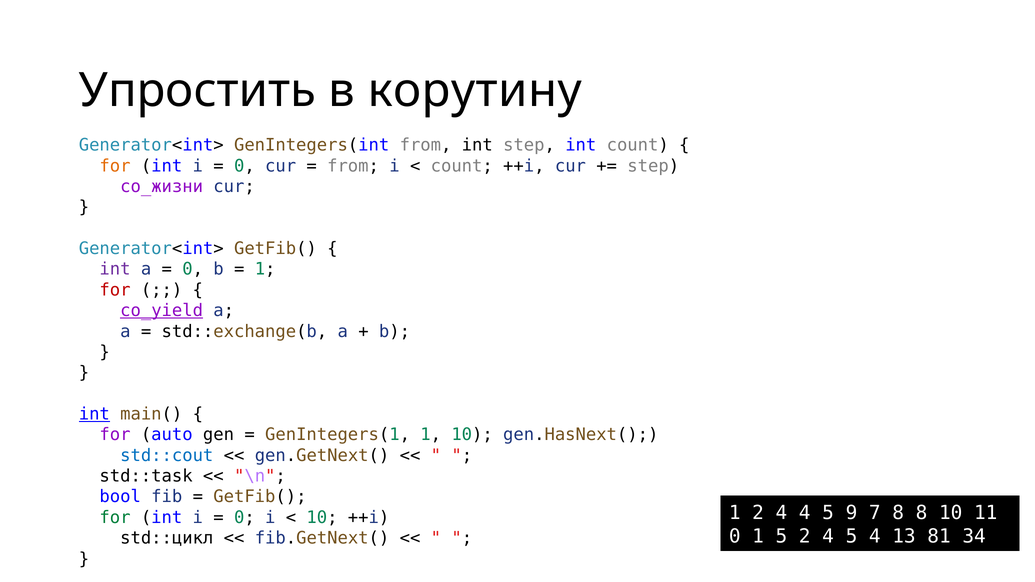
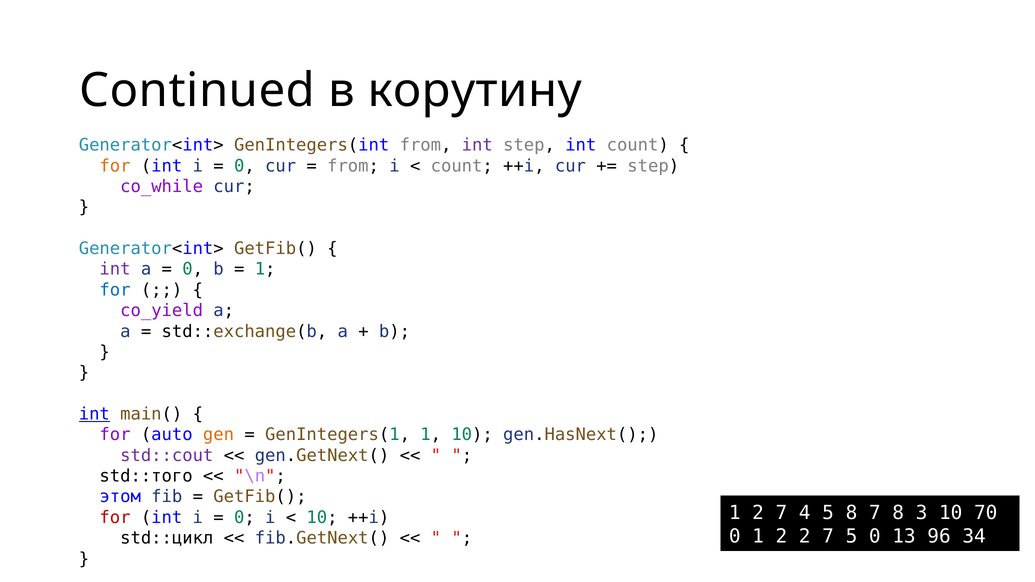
Упростить: Упростить -> Continued (197, 91)
int colour: black -> purple (477, 145)
co_жизни: co_жизни -> co_while (162, 187)
for colour: red -> blue (115, 290)
co_yield underline: present -> none (162, 311)
gen colour: black -> orange (219, 435)
std::cout colour: blue -> purple (167, 456)
std::task: std::task -> std::того (146, 476)
bool: bool -> этом (120, 497)
1 2 4: 4 -> 7 (781, 513)
5 9: 9 -> 8 (852, 513)
8 8: 8 -> 3 (921, 513)
11: 11 -> 70 (986, 513)
for colour: green -> red (115, 518)
0 1 5: 5 -> 2 (781, 536)
4: 4 -> 7 (828, 536)
5 4: 4 -> 0 (875, 536)
81: 81 -> 96 (939, 536)
